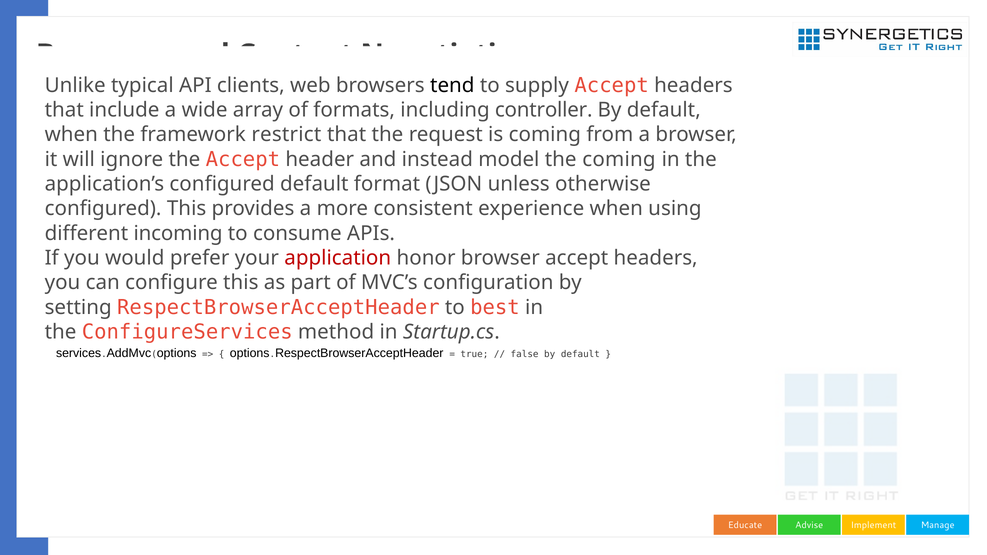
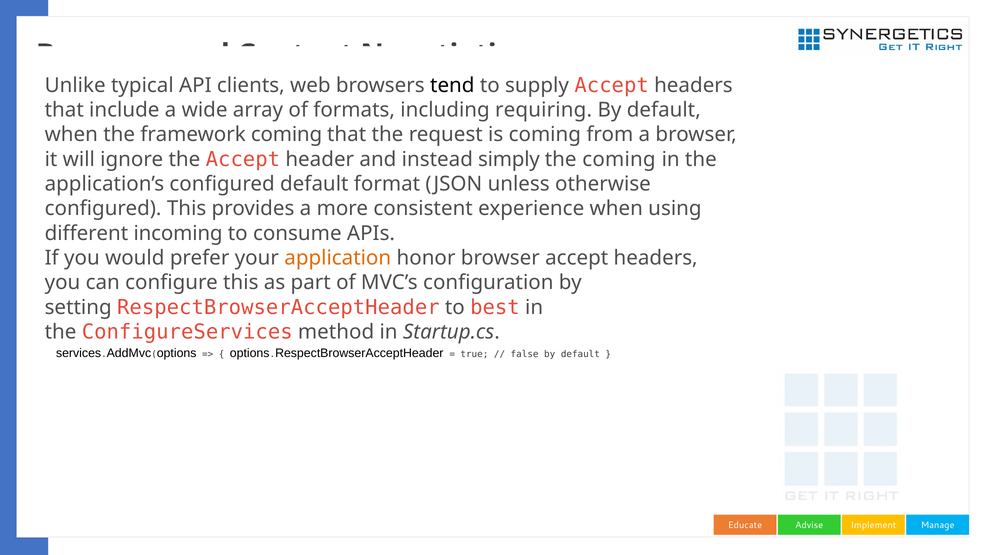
controller: controller -> requiring (544, 110)
framework restrict: restrict -> coming (287, 135)
model: model -> simply (509, 159)
application colour: red -> orange (338, 258)
